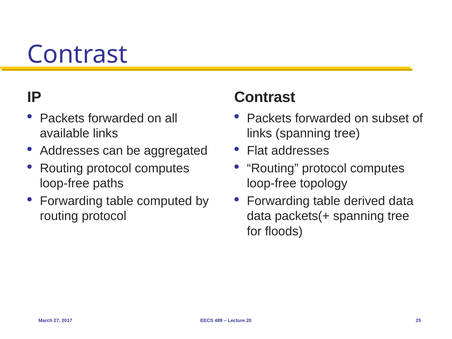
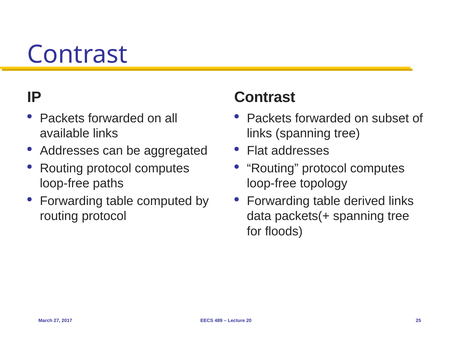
derived data: data -> links (401, 201)
